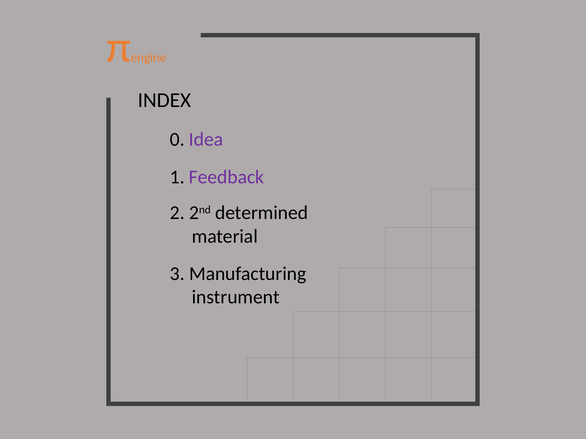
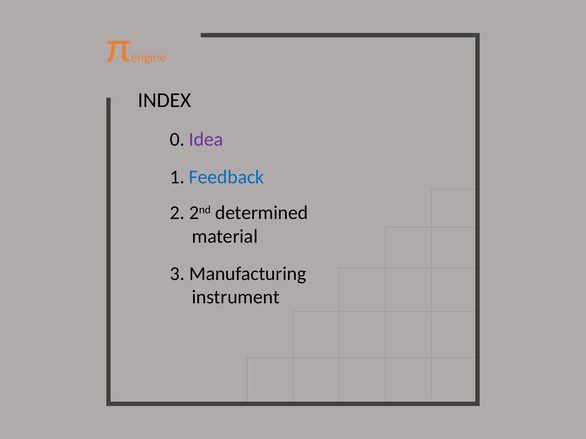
Feedback colour: purple -> blue (227, 177)
